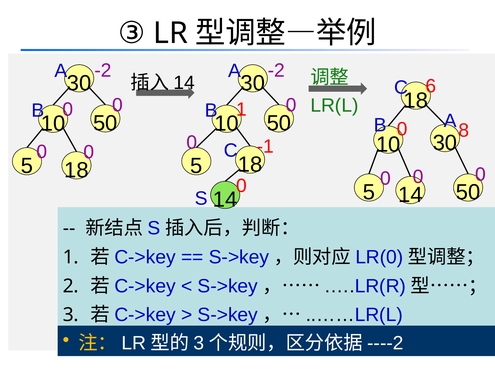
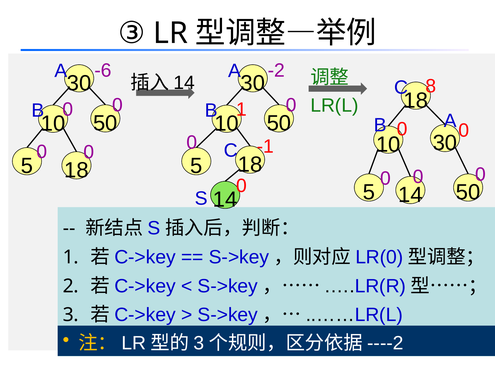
-2: -2 -> -6 (103, 71)
6: 6 -> 8 (431, 86)
A 8: 8 -> 0 (464, 130)
